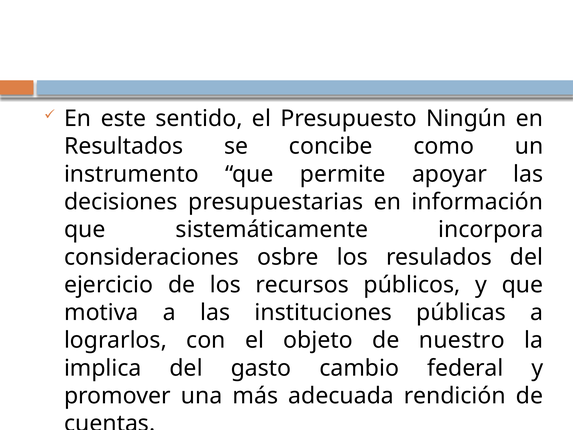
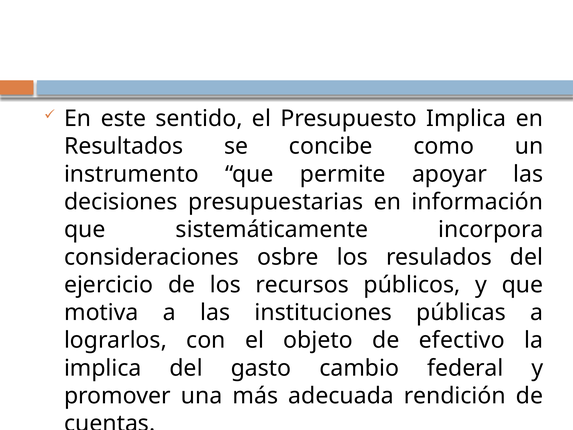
Presupuesto Ningún: Ningún -> Implica (466, 119)
nuestro: nuestro -> efectivo (462, 340)
